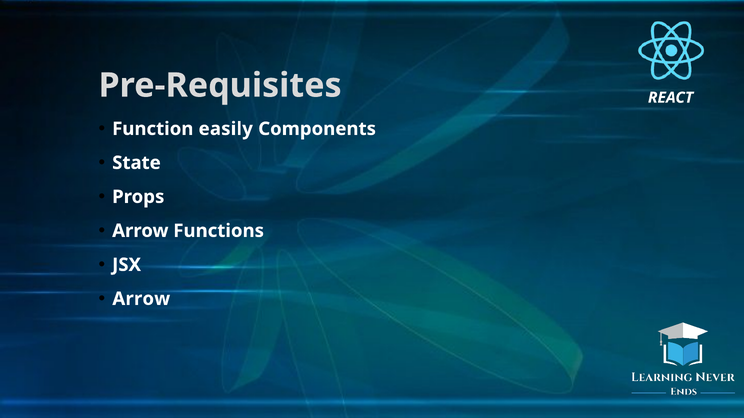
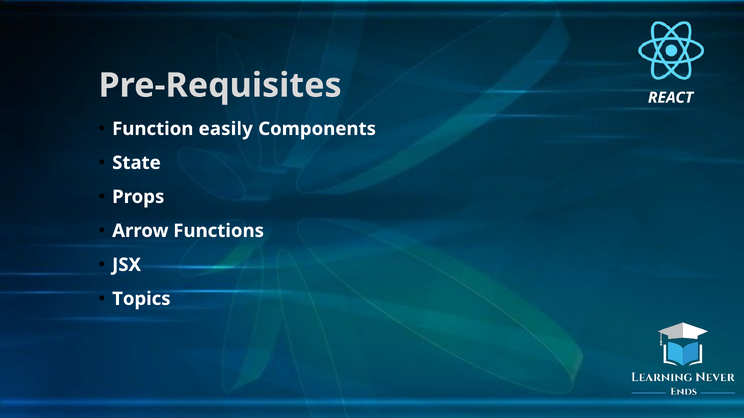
Arrow: Arrow -> Topics (141, 299)
